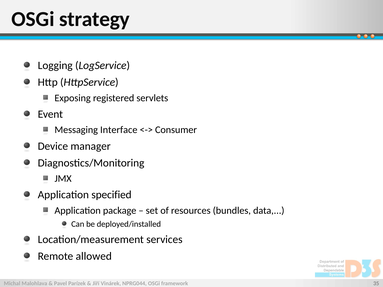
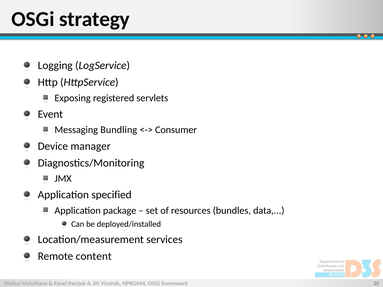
Interface: Interface -> Bundling (119, 130)
allowed: allowed -> content (94, 256)
